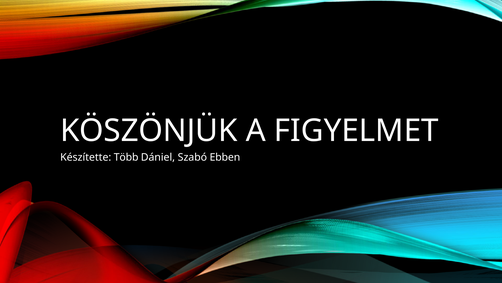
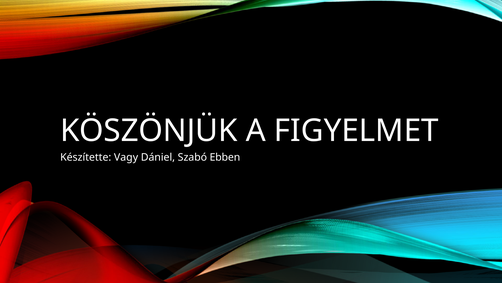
Több: Több -> Vagy (126, 157)
